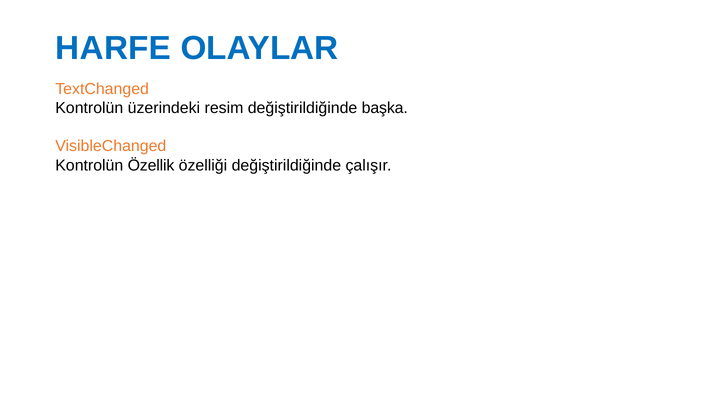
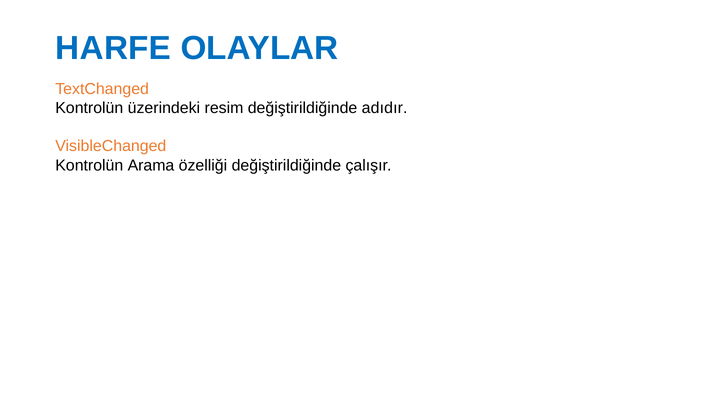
başka: başka -> adıdır (385, 108)
Özellik: Özellik -> Arama (151, 165)
